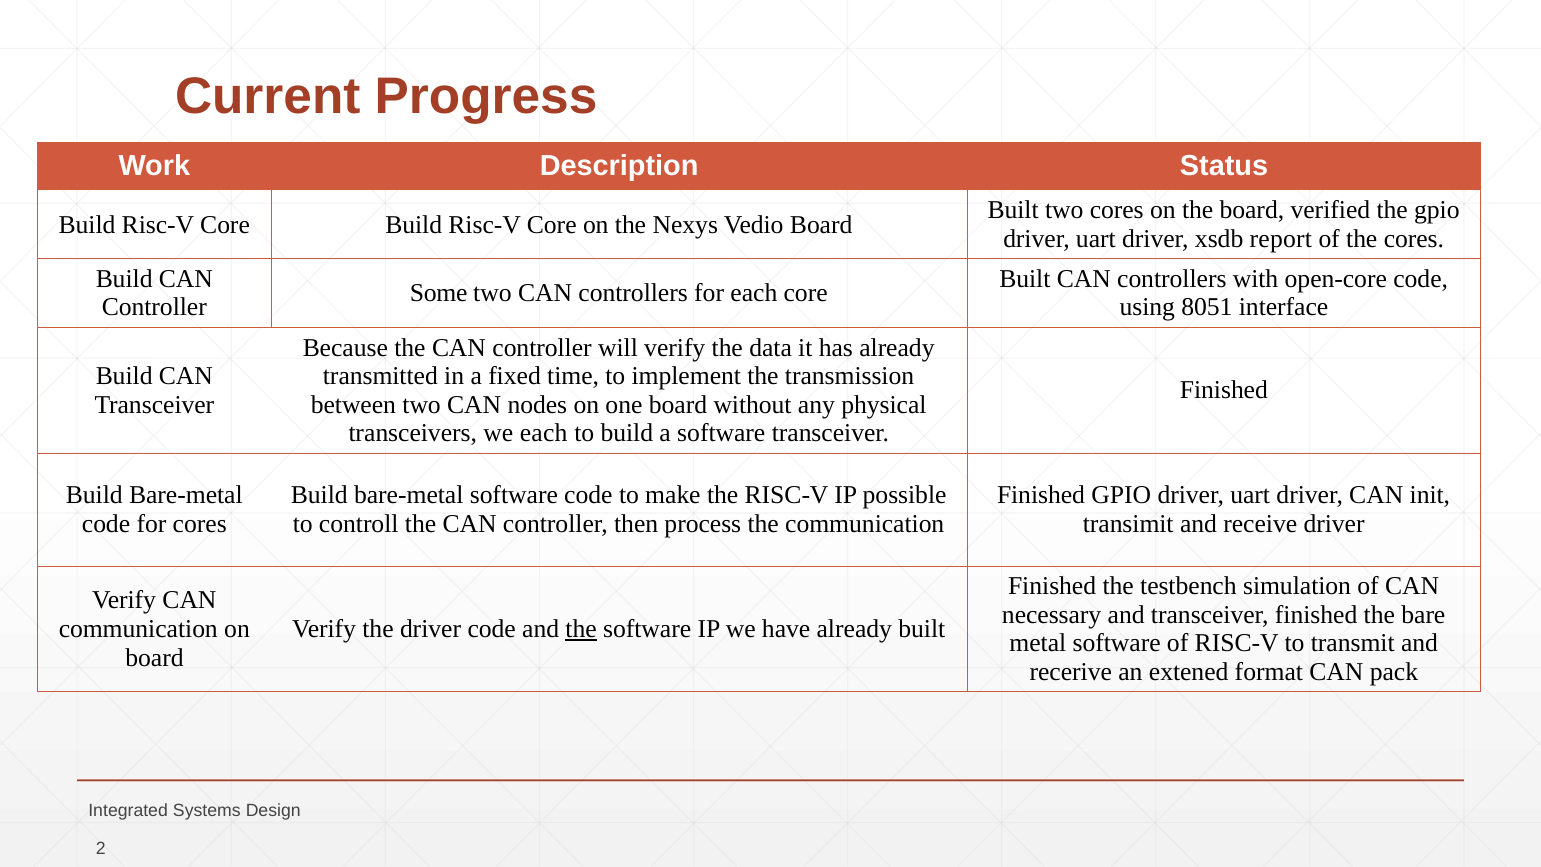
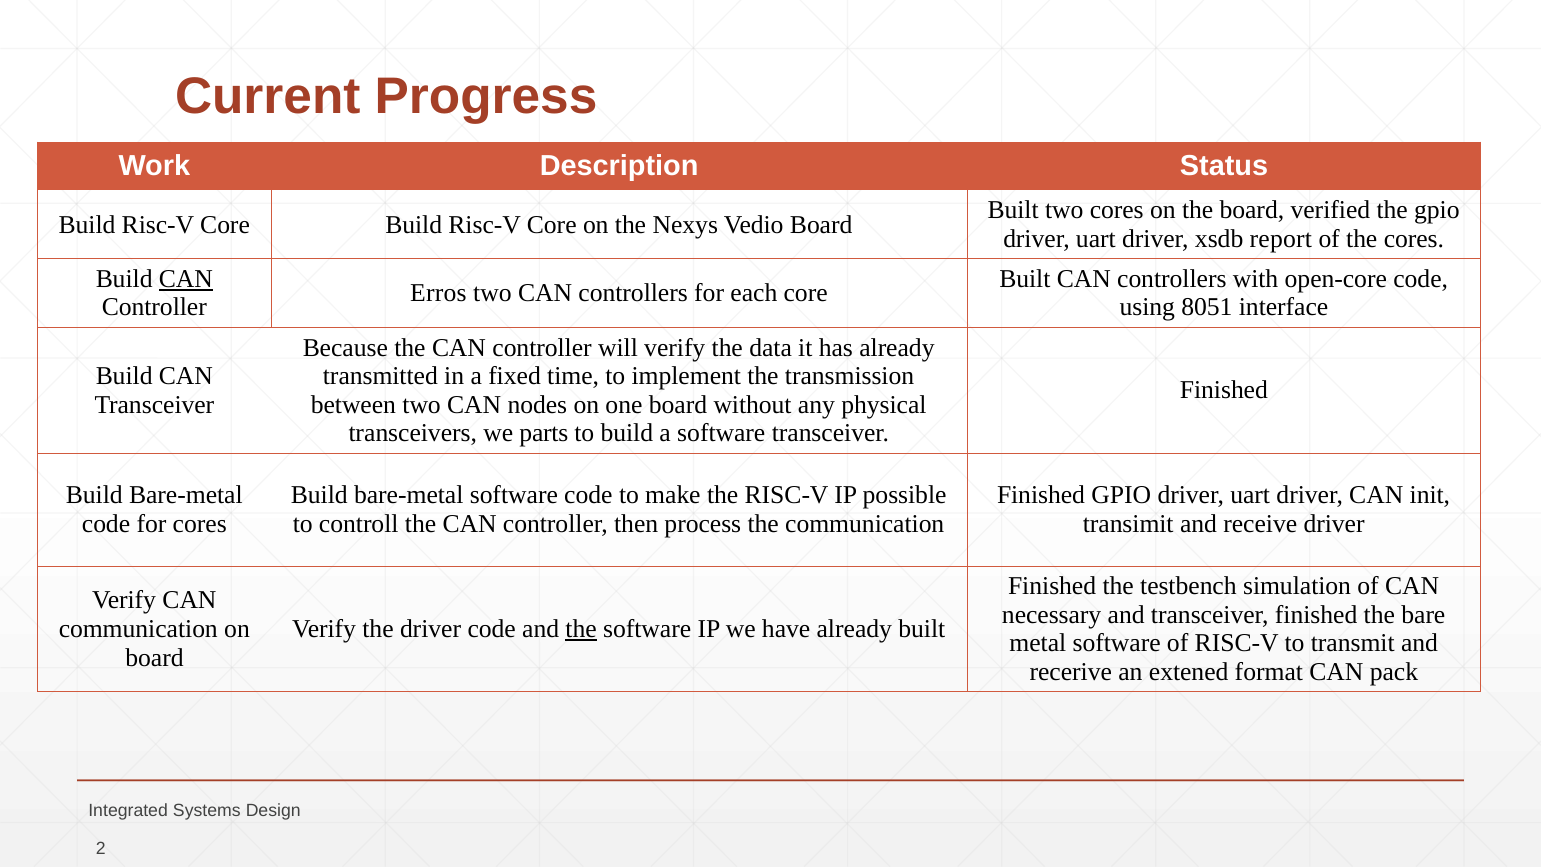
CAN underline: none -> present (186, 279)
Some: Some -> Erros (438, 293)
we each: each -> parts (544, 433)
